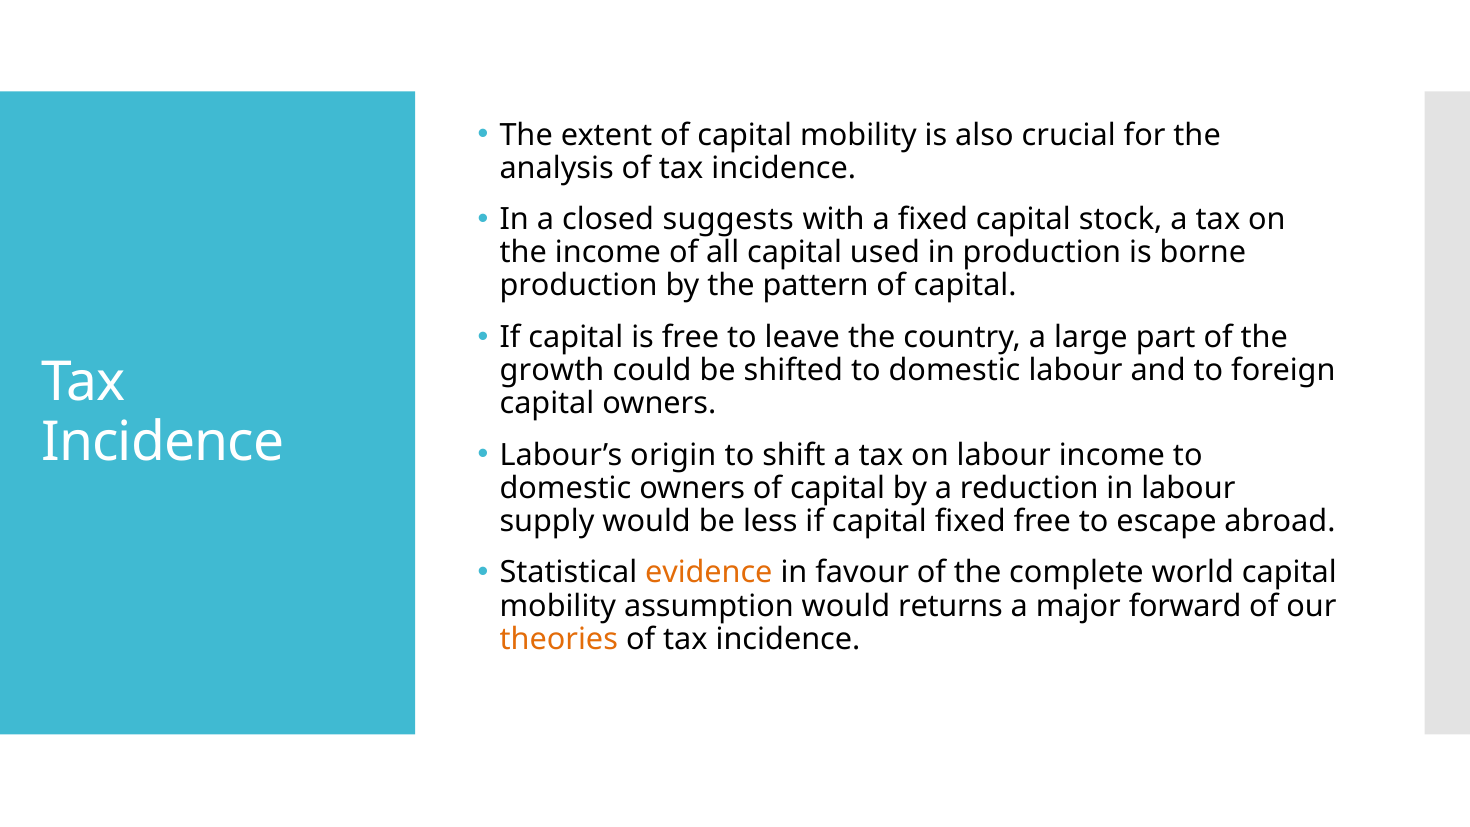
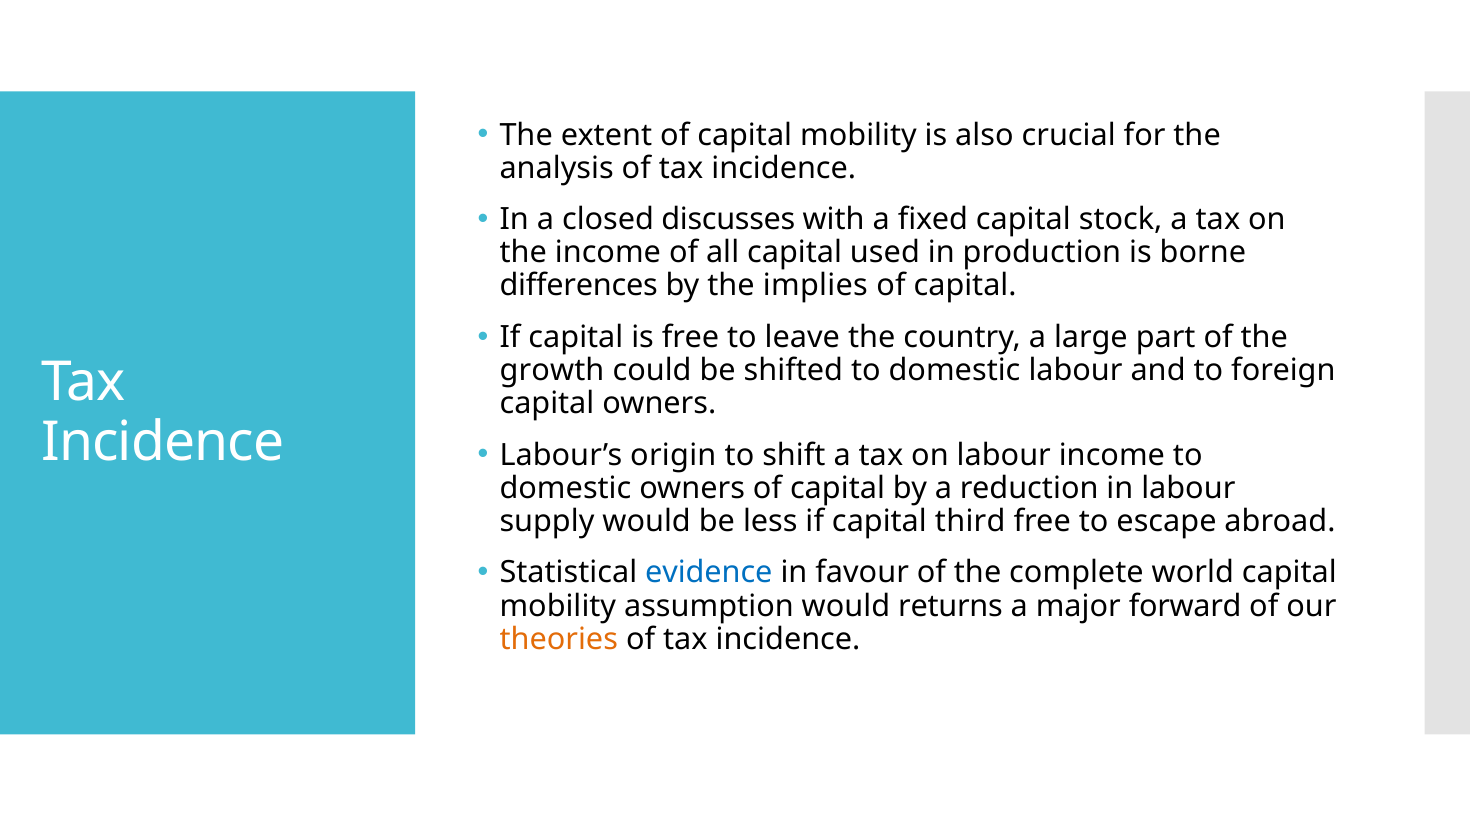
suggests: suggests -> discusses (728, 220)
production: production -> differences (579, 286)
pattern: pattern -> implies (815, 286)
capital fixed: fixed -> third (970, 521)
evidence colour: orange -> blue (709, 573)
